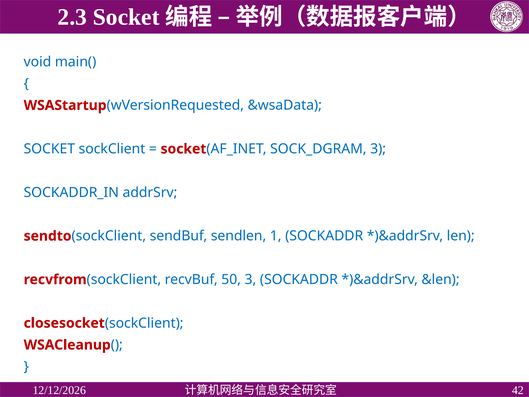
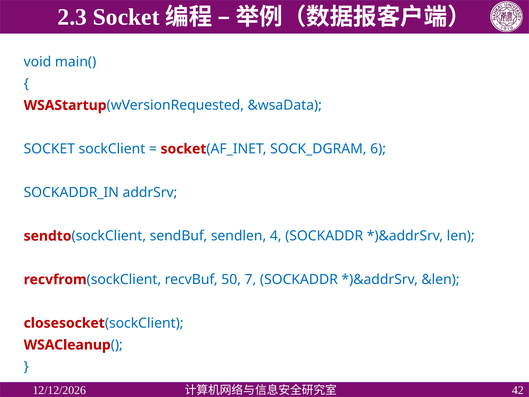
SOCK_DGRAM 3: 3 -> 6 (378, 149)
1: 1 -> 4 (276, 236)
50 3: 3 -> 7 (250, 279)
